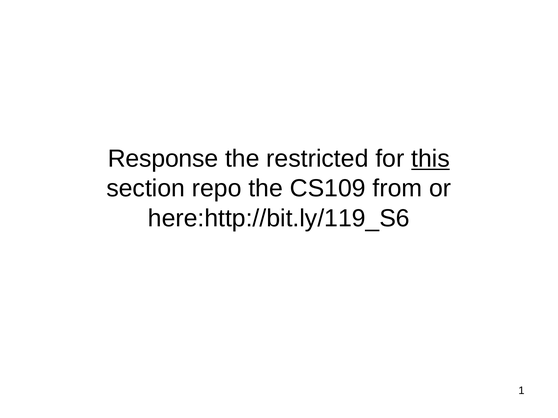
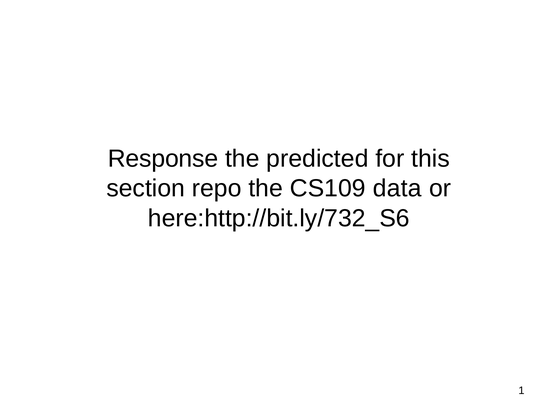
restricted: restricted -> predicted (317, 159)
this underline: present -> none (430, 159)
from: from -> data (397, 189)
here:http://bit.ly/119_S6: here:http://bit.ly/119_S6 -> here:http://bit.ly/732_S6 (279, 218)
